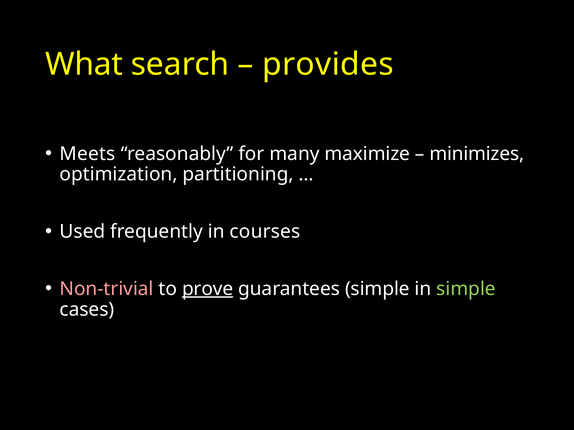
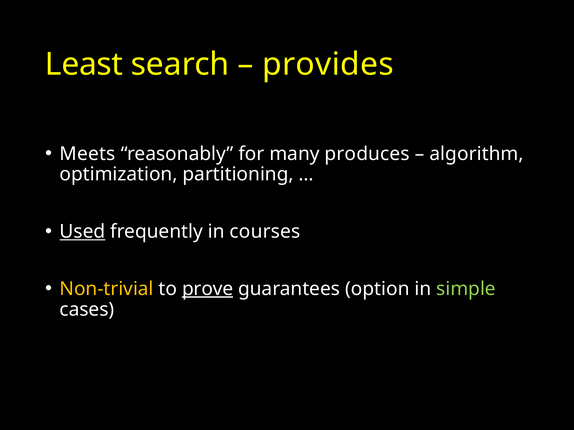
What: What -> Least (84, 64)
maximize: maximize -> produces (367, 154)
minimizes: minimizes -> algorithm (477, 154)
Used underline: none -> present (82, 232)
Non-trivial colour: pink -> yellow (107, 289)
guarantees simple: simple -> option (377, 289)
